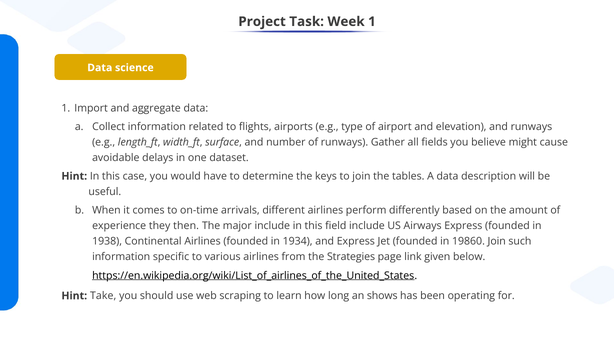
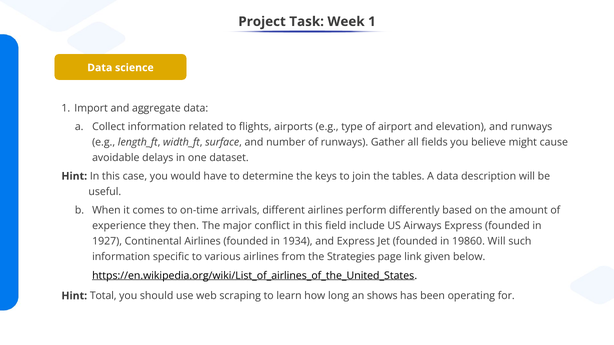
major include: include -> conflict (272, 226)
1938: 1938 -> 1927 (107, 242)
19860 Join: Join -> Will (497, 242)
Take: Take -> Total (103, 296)
